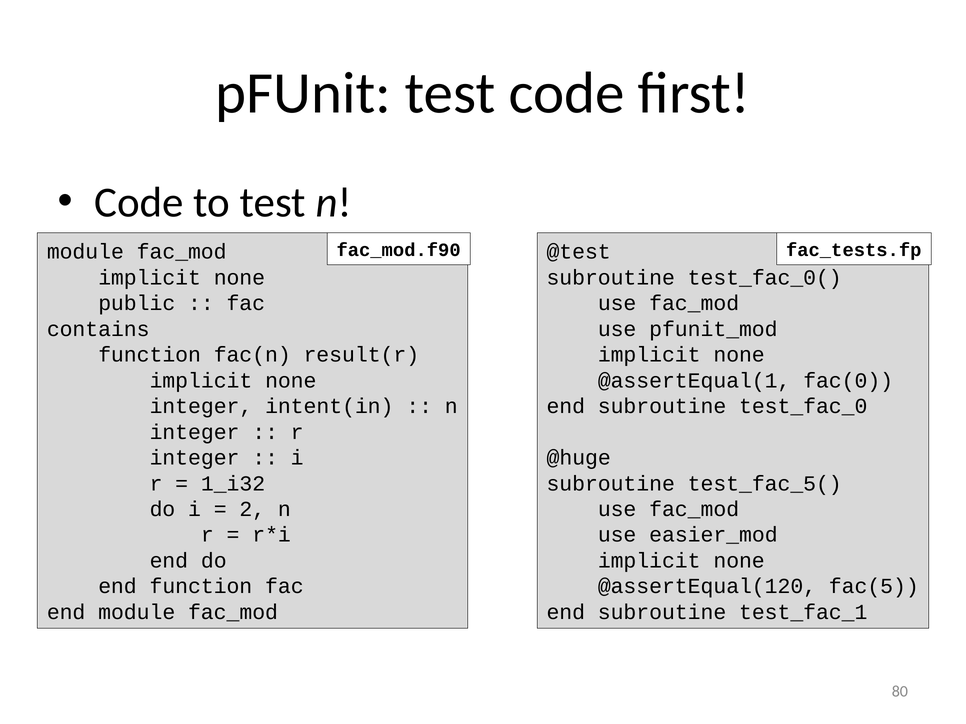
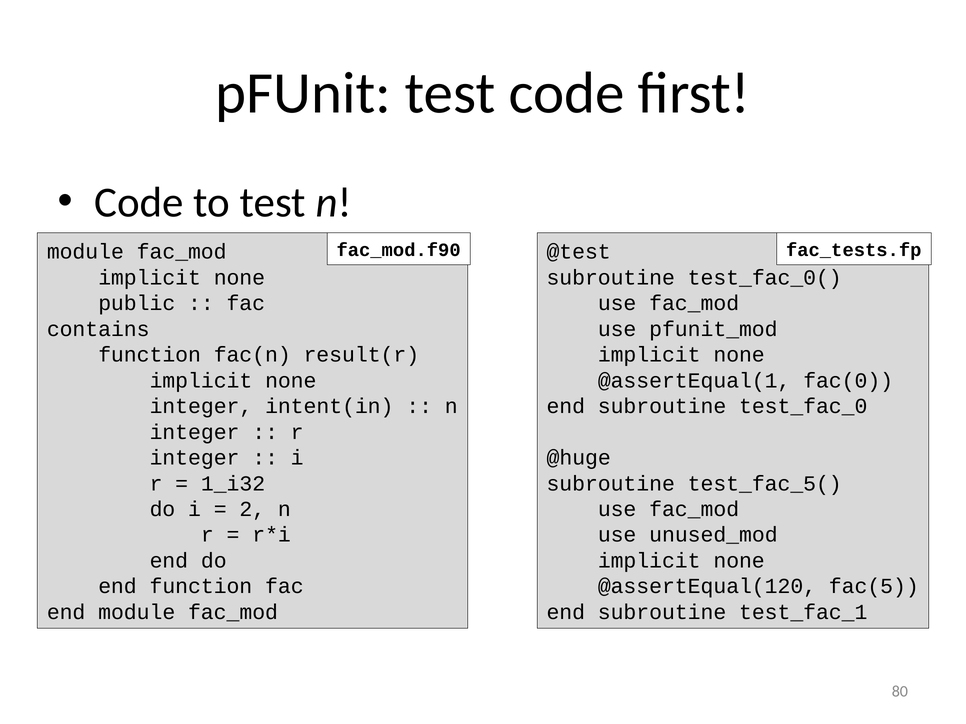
easier_mod: easier_mod -> unused_mod (713, 535)
